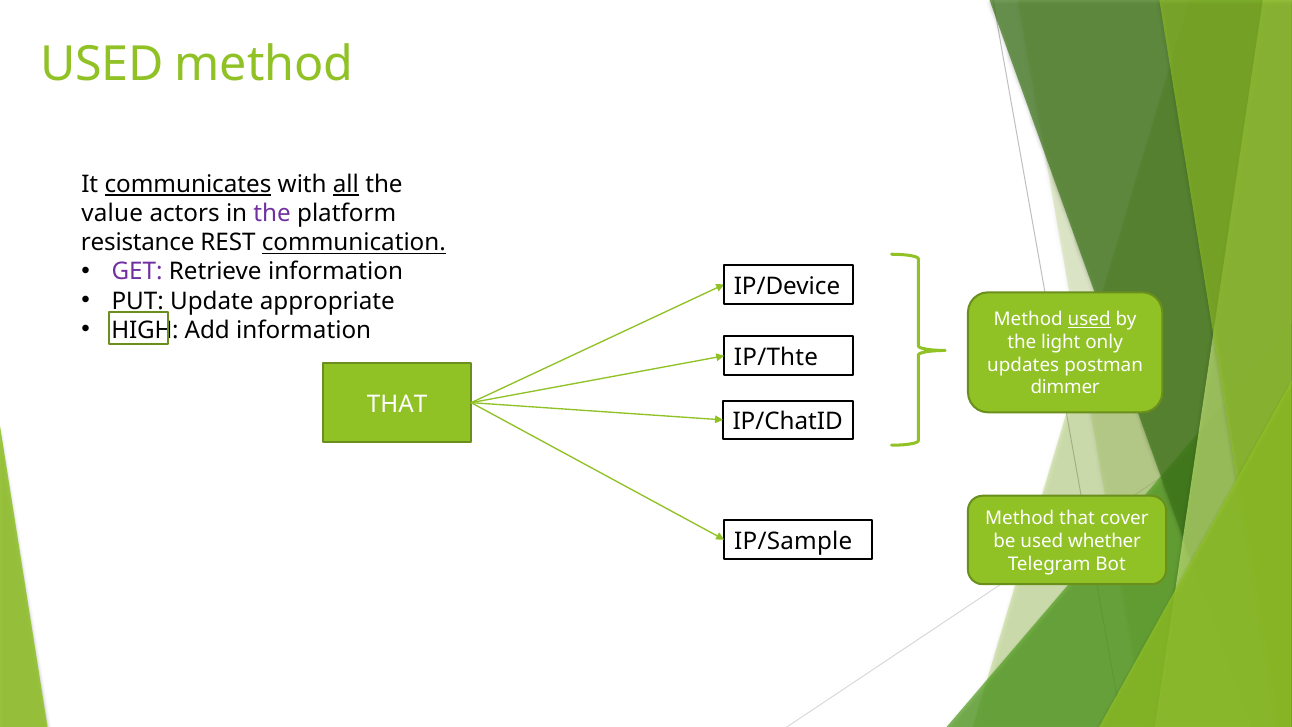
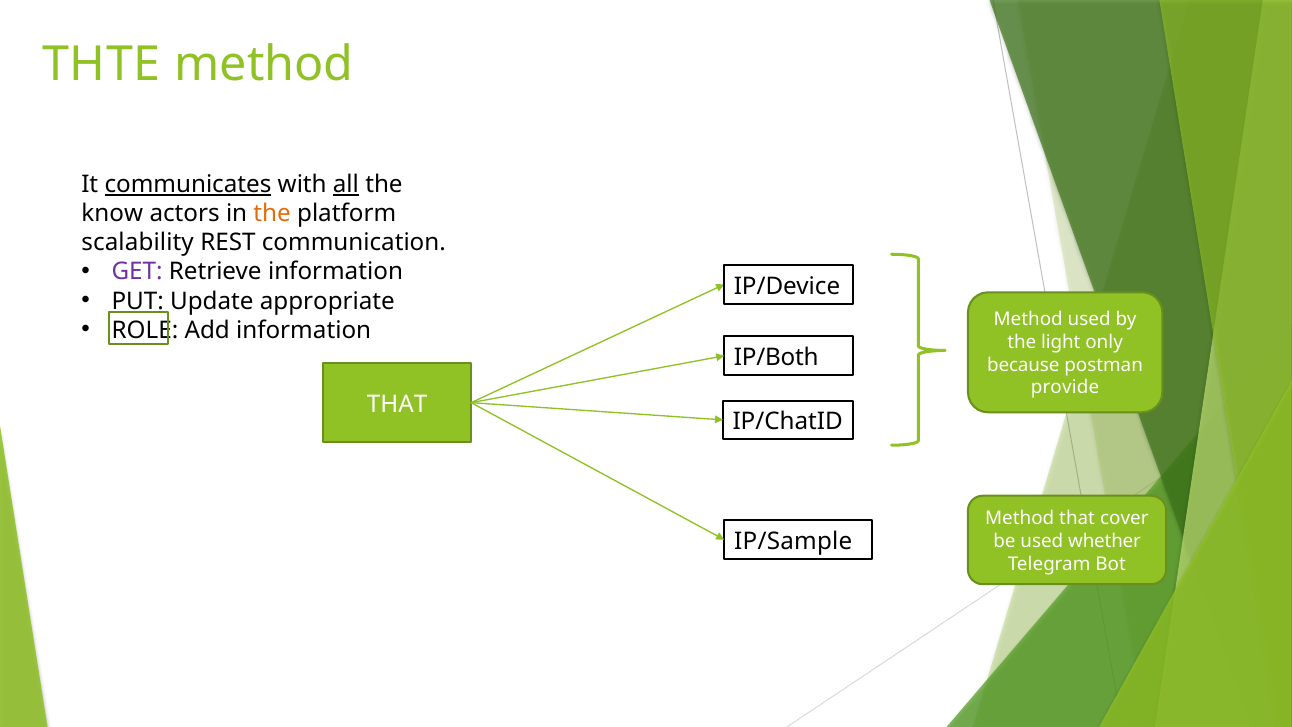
USED: USED -> THTE (102, 64)
value: value -> know (112, 214)
the colour: purple -> orange (272, 214)
resistance: resistance -> scalability (138, 243)
communication underline: present -> none (354, 243)
used underline: present -> none (1089, 320)
HIGH: HIGH -> ROLE (145, 330)
IP/Thte: IP/Thte -> IP/Both (776, 357)
updates: updates -> because (1023, 365)
dimmer: dimmer -> provide (1065, 387)
